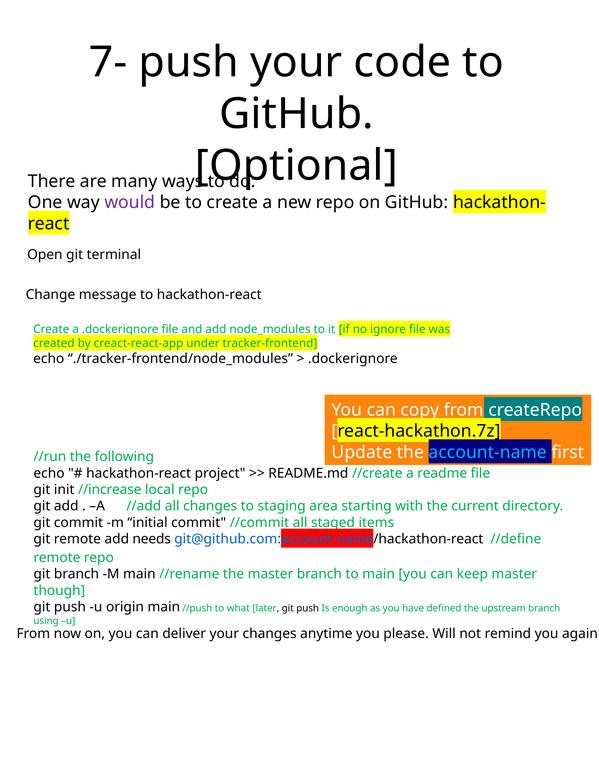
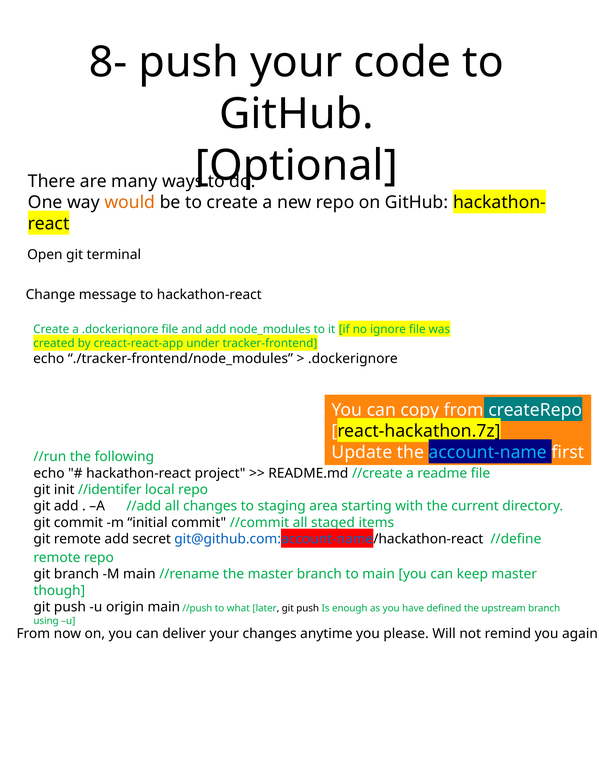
7-: 7- -> 8- (108, 62)
would colour: purple -> orange (130, 203)
//increase: //increase -> //identifer (110, 490)
needs: needs -> secret (152, 539)
